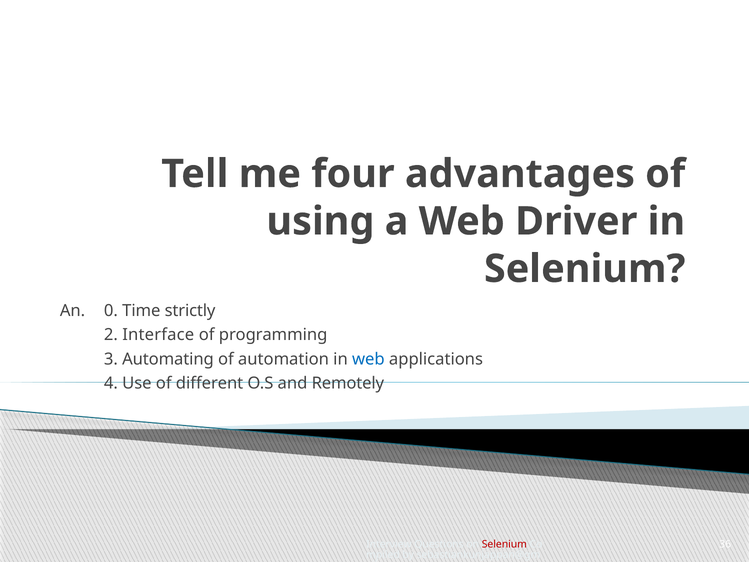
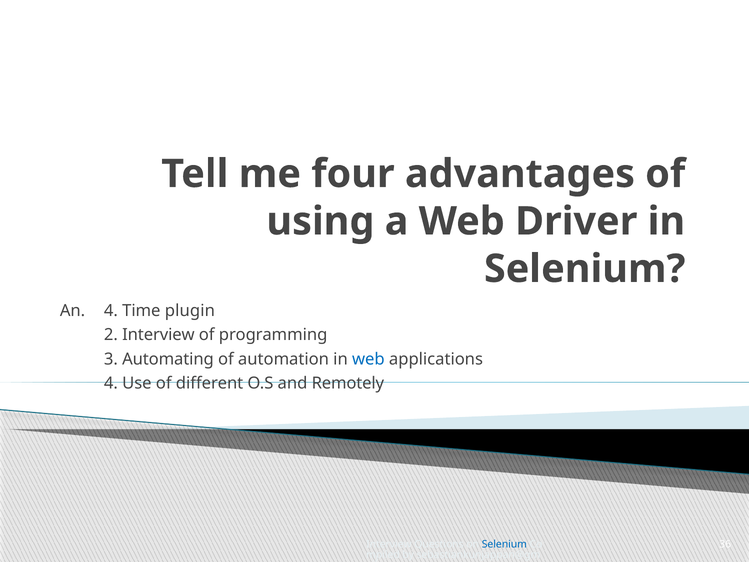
An 0: 0 -> 4 (111, 311)
strictly: strictly -> plugin (190, 311)
2 Interface: Interface -> Interview (158, 335)
Selenium colour: red -> blue (504, 544)
